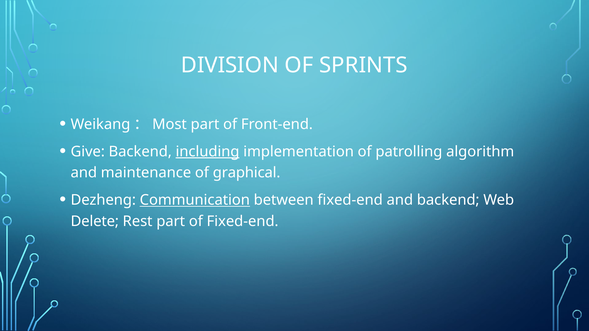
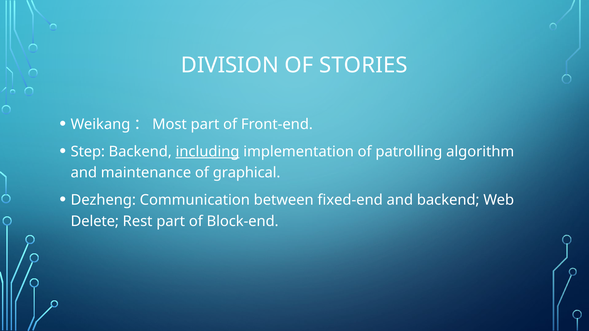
SPRINTS: SPRINTS -> STORIES (363, 65)
Give: Give -> Step (88, 152)
Communication underline: present -> none (195, 200)
of Fixed-end: Fixed-end -> Block-end (243, 221)
